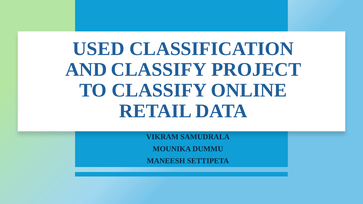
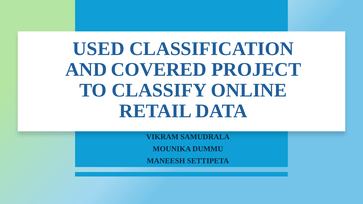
AND CLASSIFY: CLASSIFY -> COVERED (159, 70)
